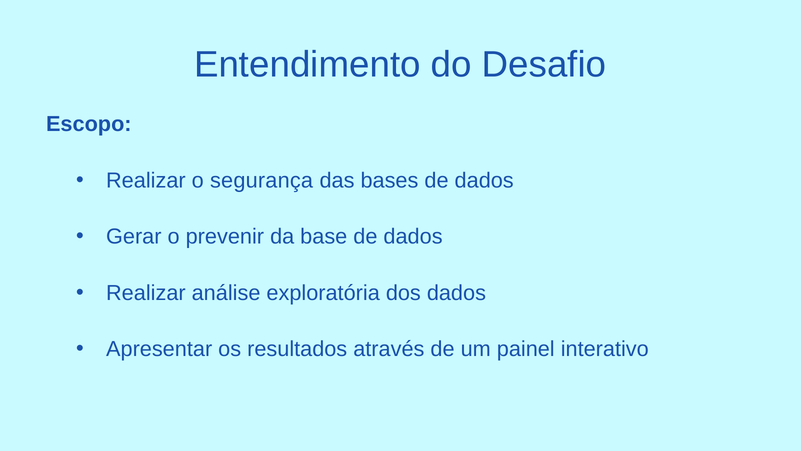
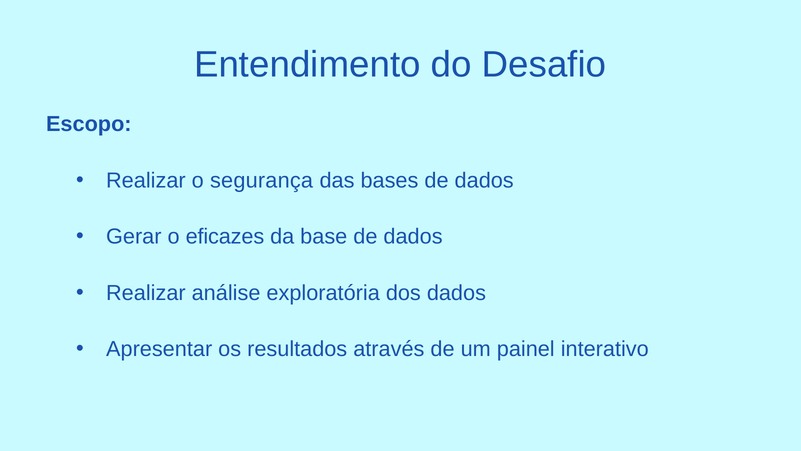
prevenir: prevenir -> eficazes (225, 237)
